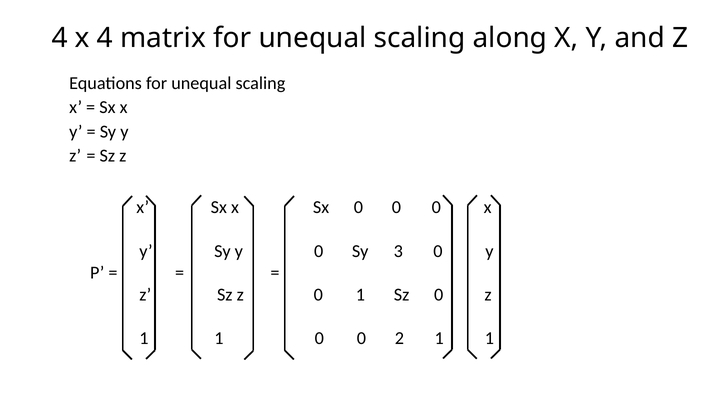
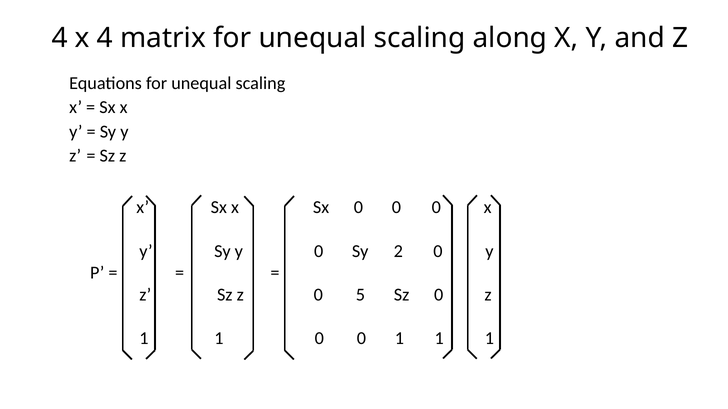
3: 3 -> 2 (398, 251)
0 1: 1 -> 5 (360, 295)
0 2: 2 -> 1 (399, 339)
